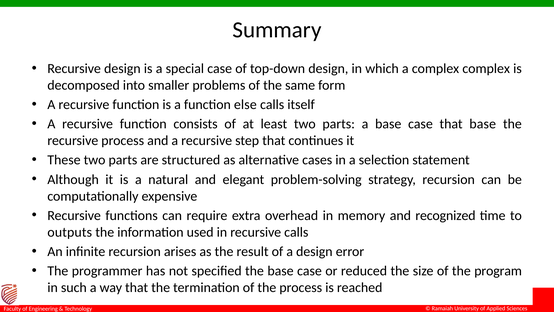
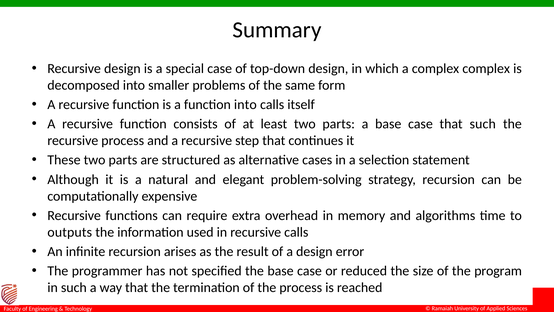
function else: else -> into (245, 104)
that base: base -> such (483, 124)
recognized: recognized -> algorithms (445, 215)
